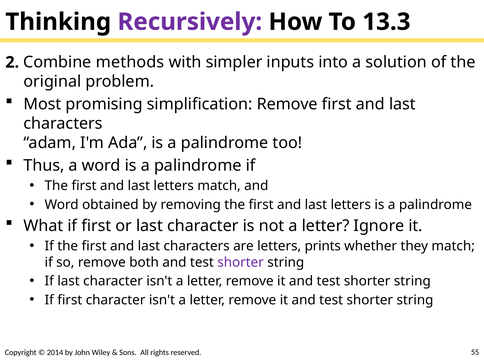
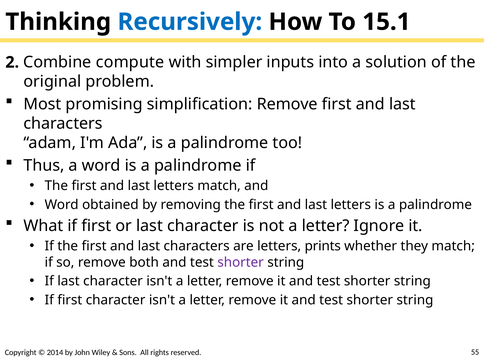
Recursively colour: purple -> blue (190, 22)
13.3: 13.3 -> 15.1 (386, 22)
methods: methods -> compute (130, 62)
